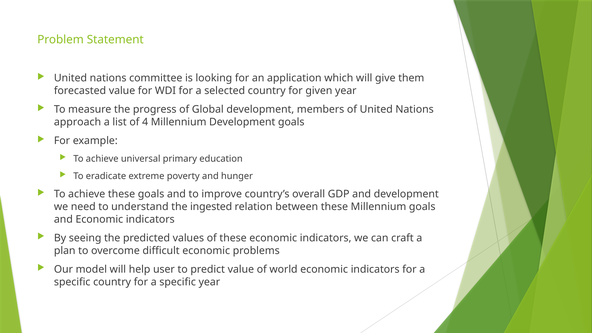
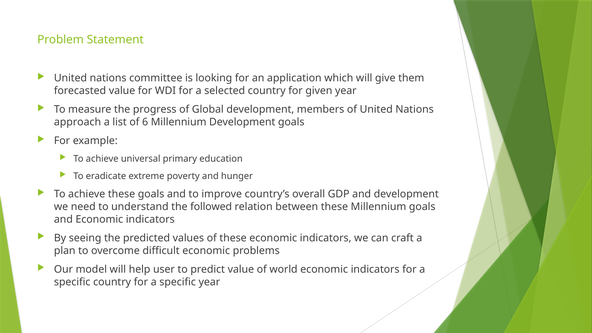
4: 4 -> 6 (145, 122)
ingested: ingested -> followed (211, 207)
